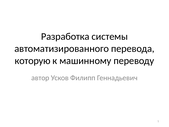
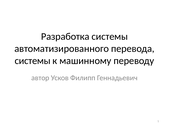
которую: которую -> системы (33, 61)
